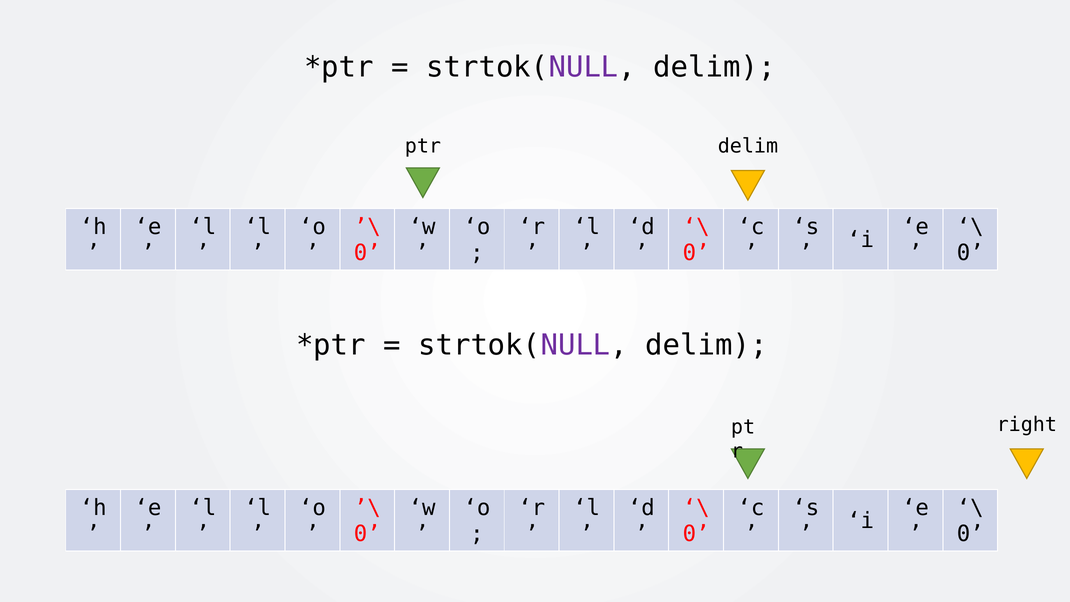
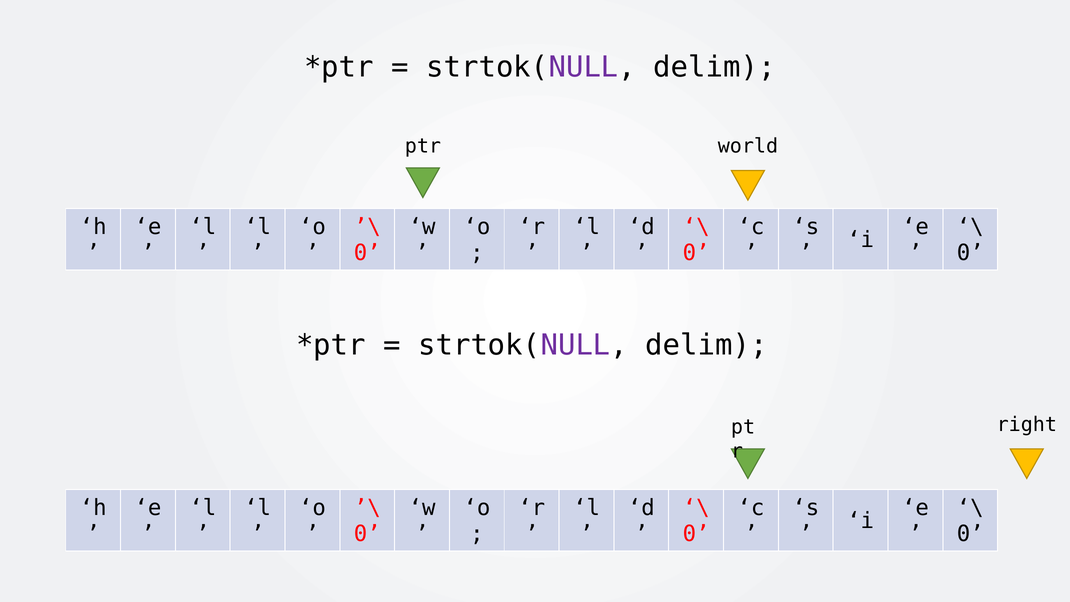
delim: delim -> world (748, 146)
